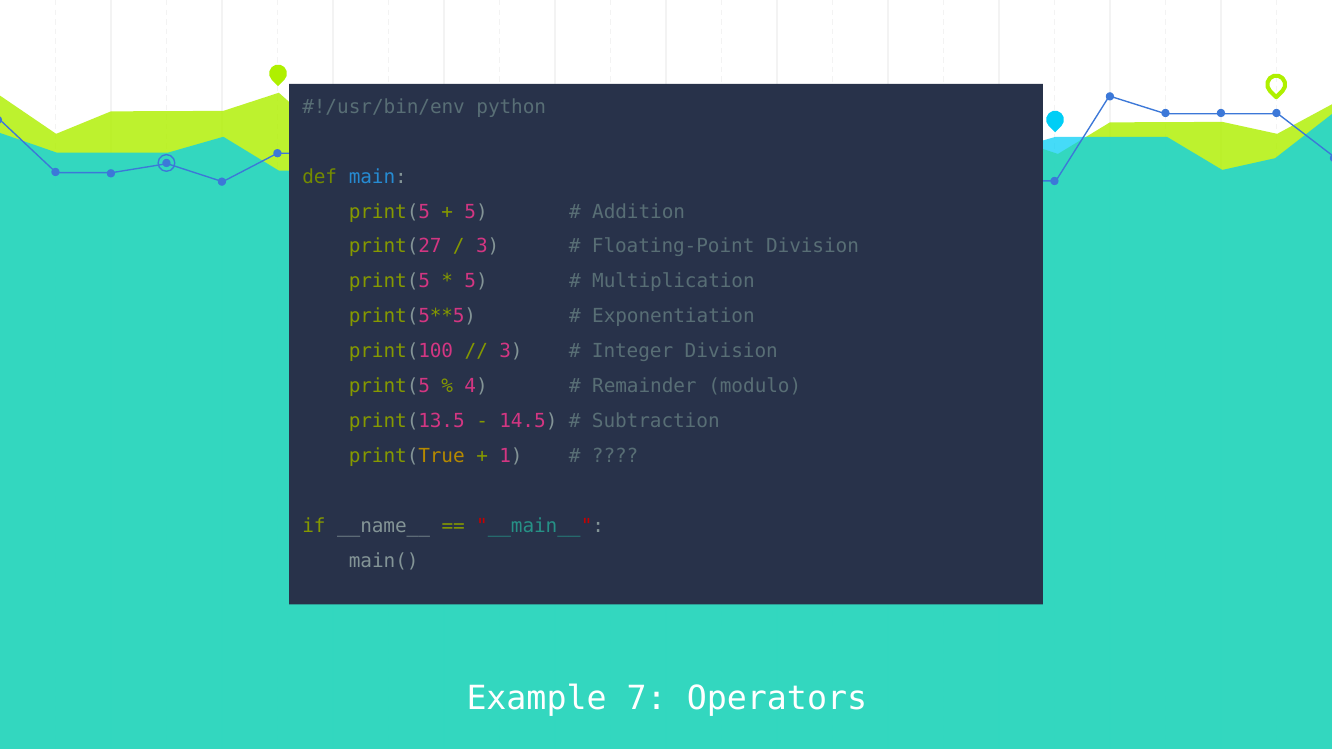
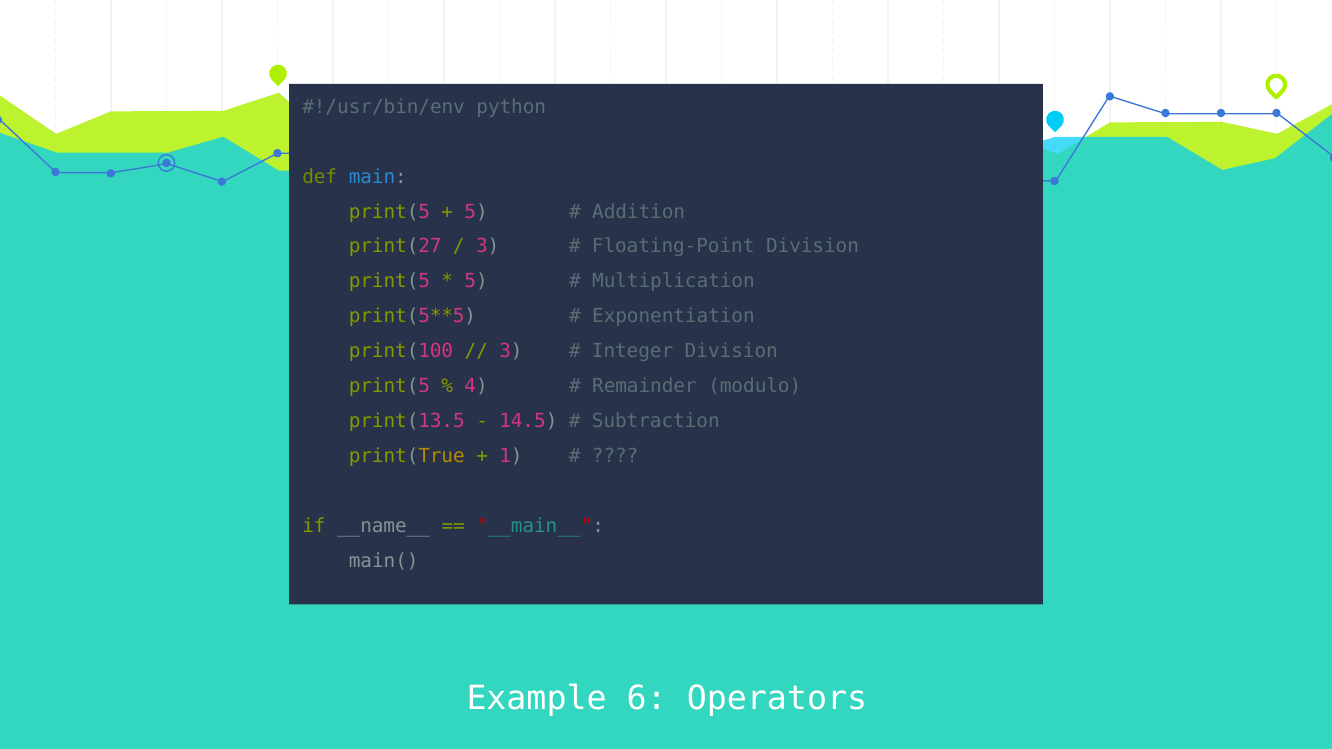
7: 7 -> 6 (647, 698)
